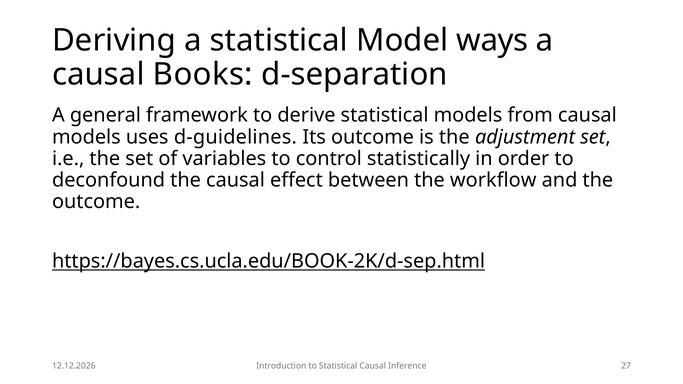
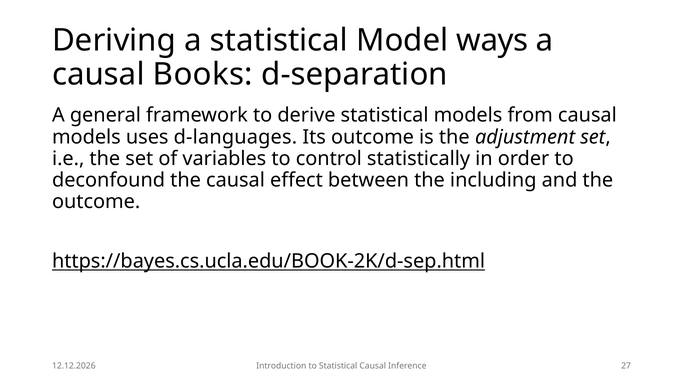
d-guidelines: d-guidelines -> d-languages (235, 137)
workflow: workflow -> including (493, 180)
